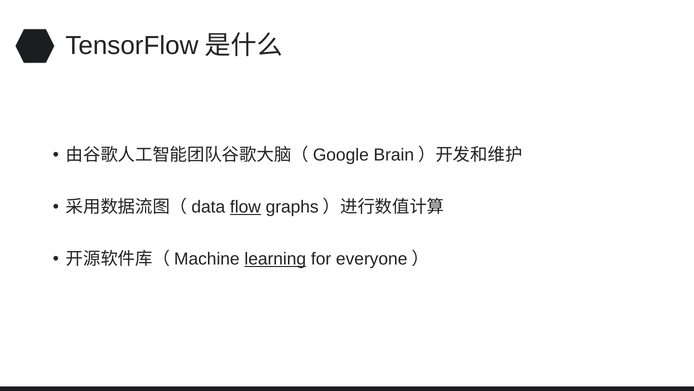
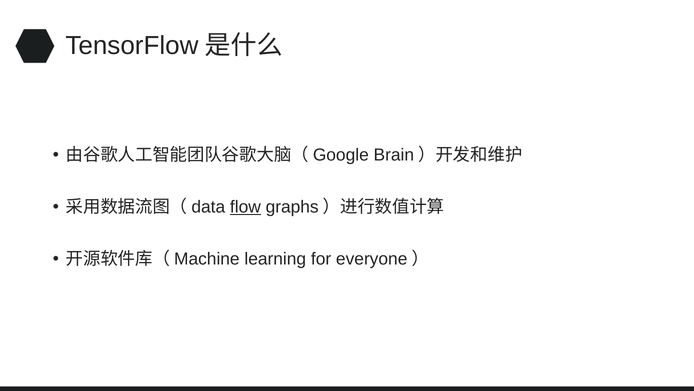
learning underline: present -> none (275, 259)
